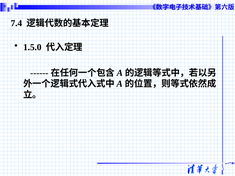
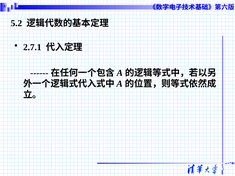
7.4: 7.4 -> 5.2 (16, 23)
1.5.0: 1.5.0 -> 2.7.1 (32, 47)
